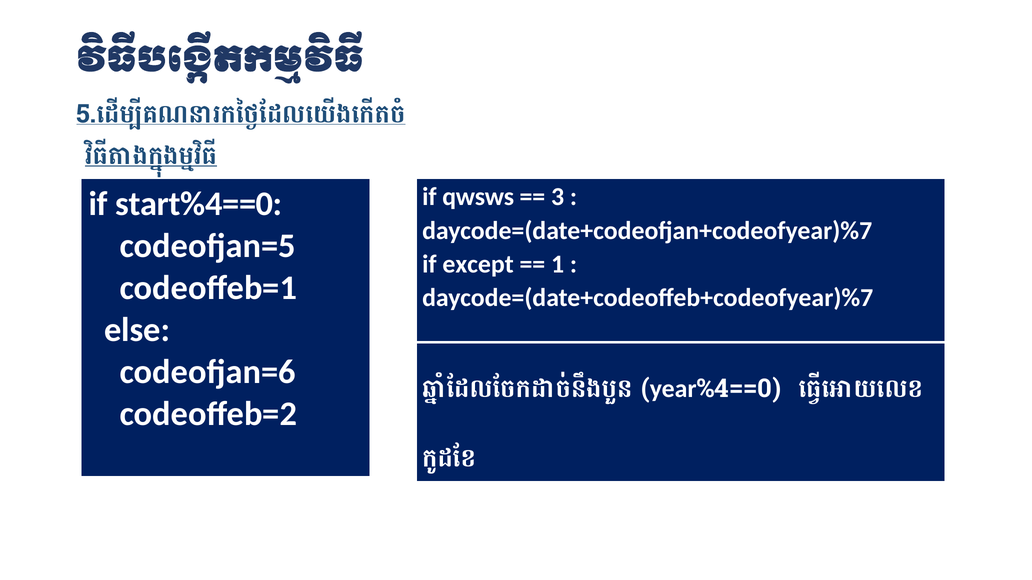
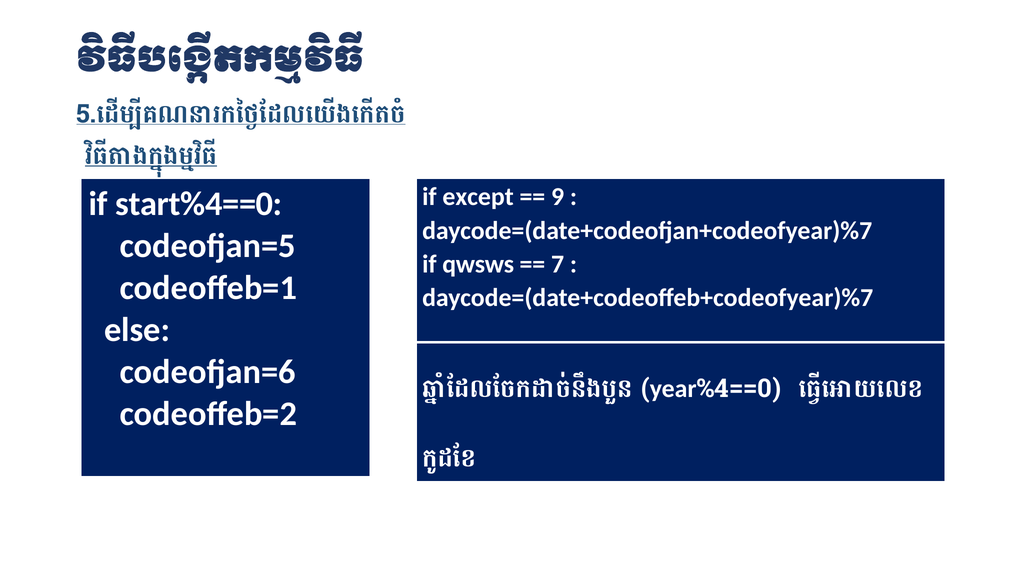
qwsws: qwsws -> except (478, 197)
3: 3 -> 9 (558, 197)
except: except -> qwsws (478, 264)
1: 1 -> 7 (558, 264)
